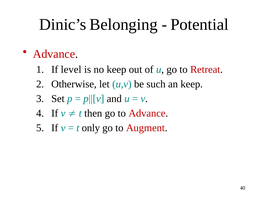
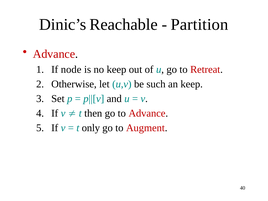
Belonging: Belonging -> Reachable (124, 25)
Potential: Potential -> Partition (199, 25)
level: level -> node (71, 69)
